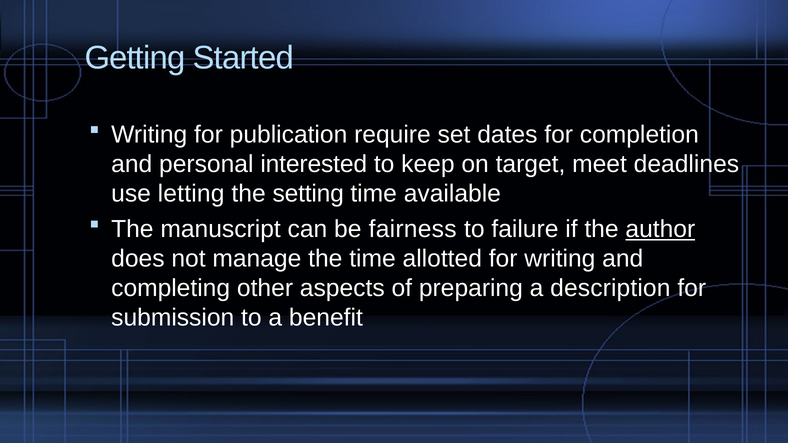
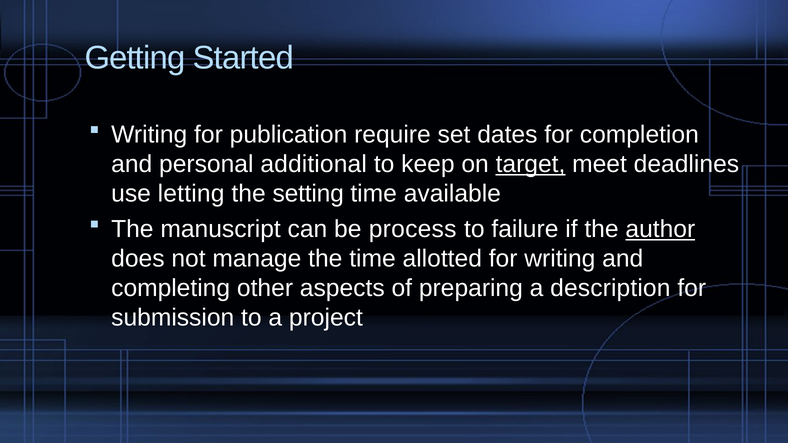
interested: interested -> additional (314, 164)
target underline: none -> present (530, 164)
fairness: fairness -> process (413, 229)
benefit: benefit -> project (326, 318)
